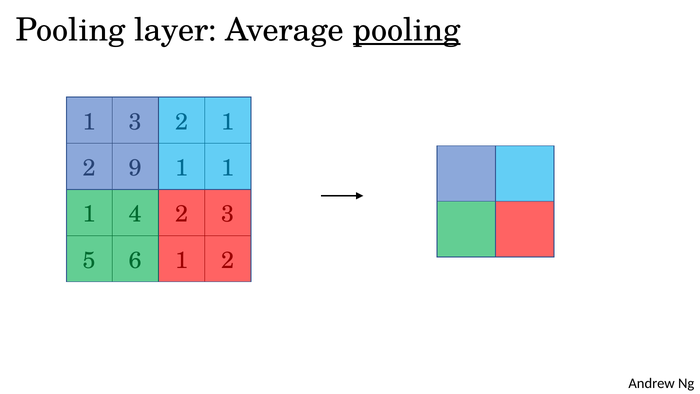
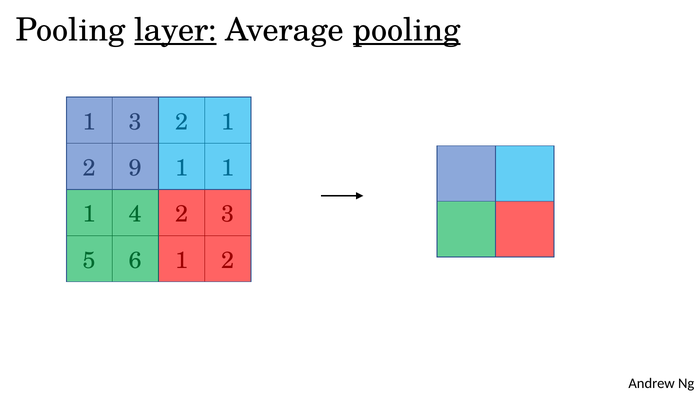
layer underline: none -> present (176, 30)
